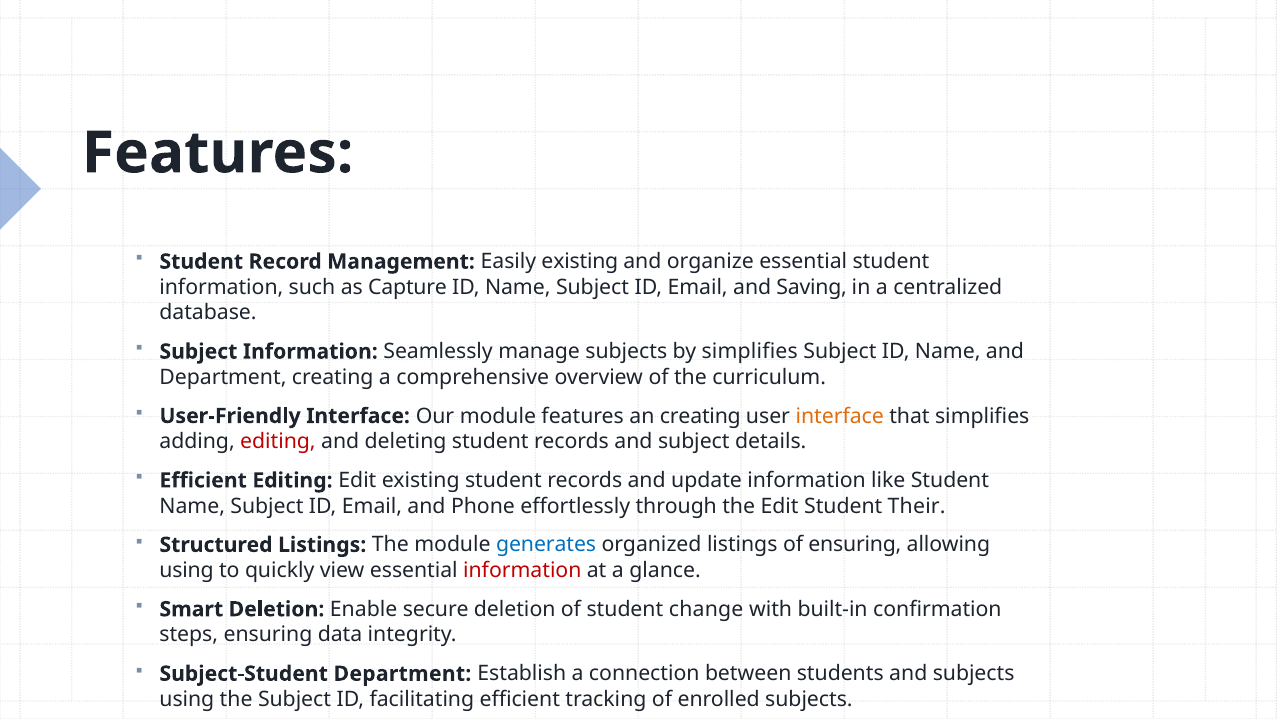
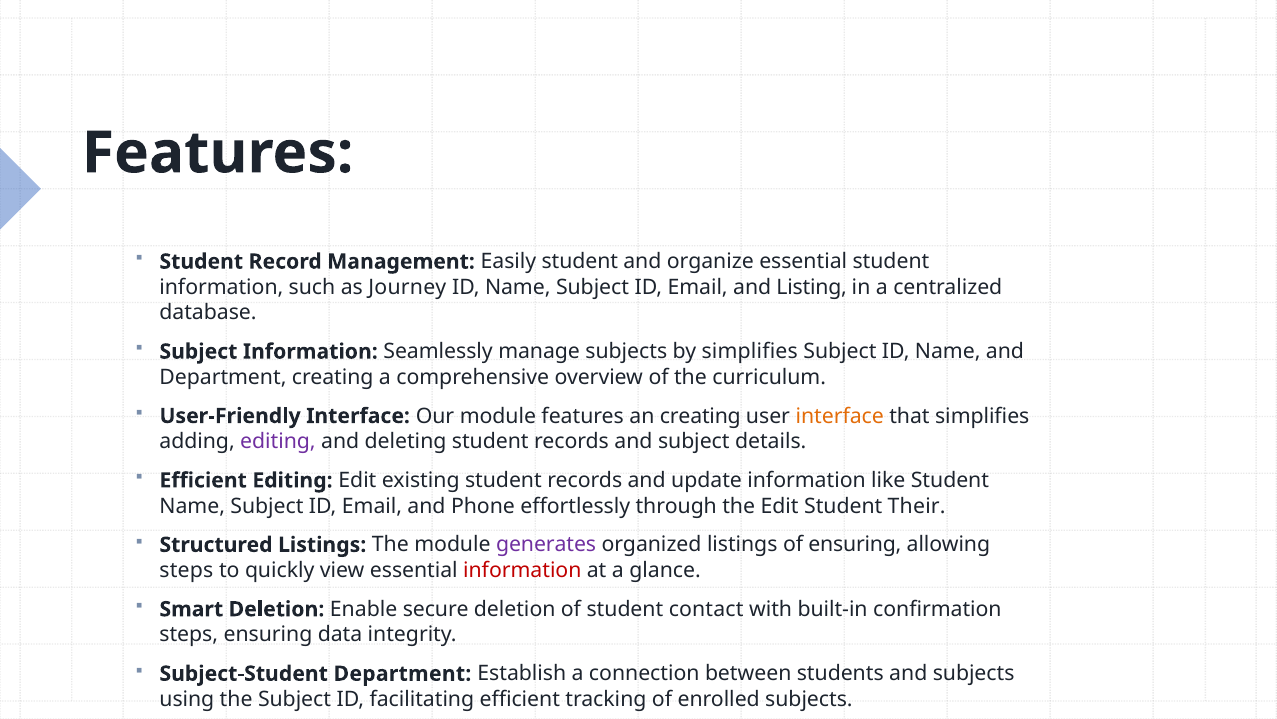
Easily existing: existing -> student (580, 261)
Capture: Capture -> Journey (407, 287)
Saving: Saving -> Listing (812, 287)
editing colour: red -> purple (278, 441)
generates colour: blue -> purple (546, 544)
using: using -> steps (186, 570)
change: change -> contact (706, 609)
